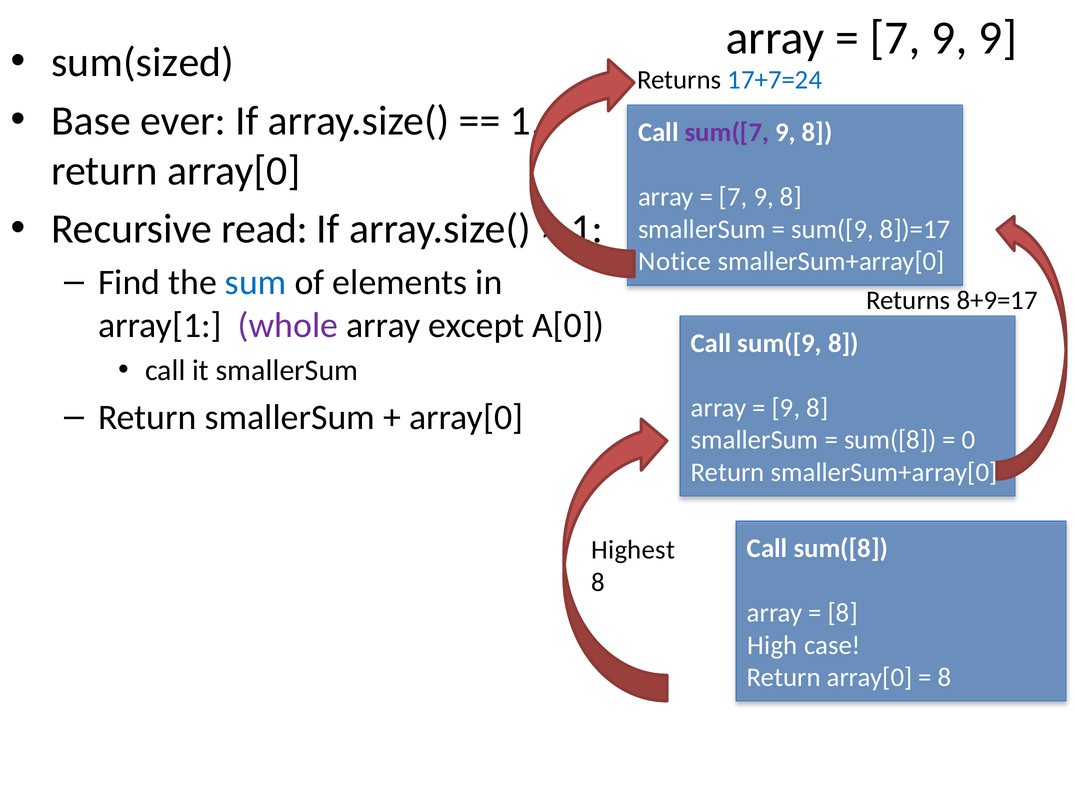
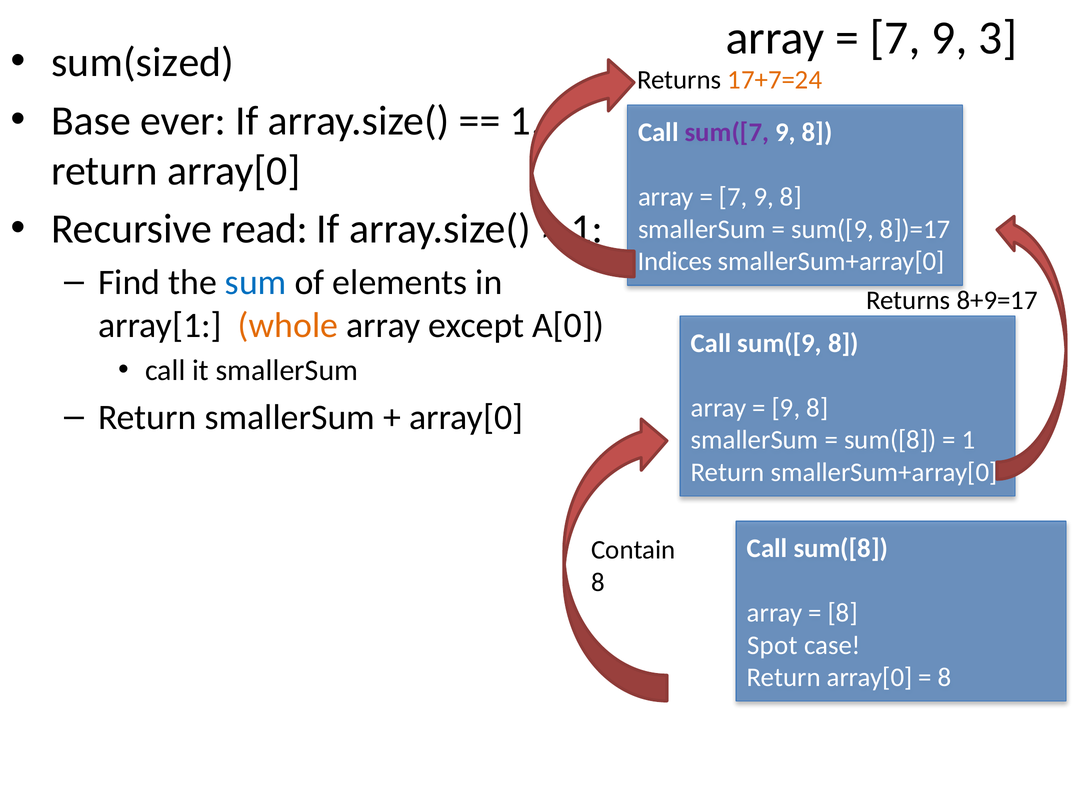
9 9: 9 -> 3 (998, 38)
17+7=24 colour: blue -> orange (775, 80)
Notice: Notice -> Indices (675, 262)
whole colour: purple -> orange (288, 326)
0: 0 -> 1 (969, 440)
Highest: Highest -> Contain (633, 550)
High: High -> Spot (772, 645)
